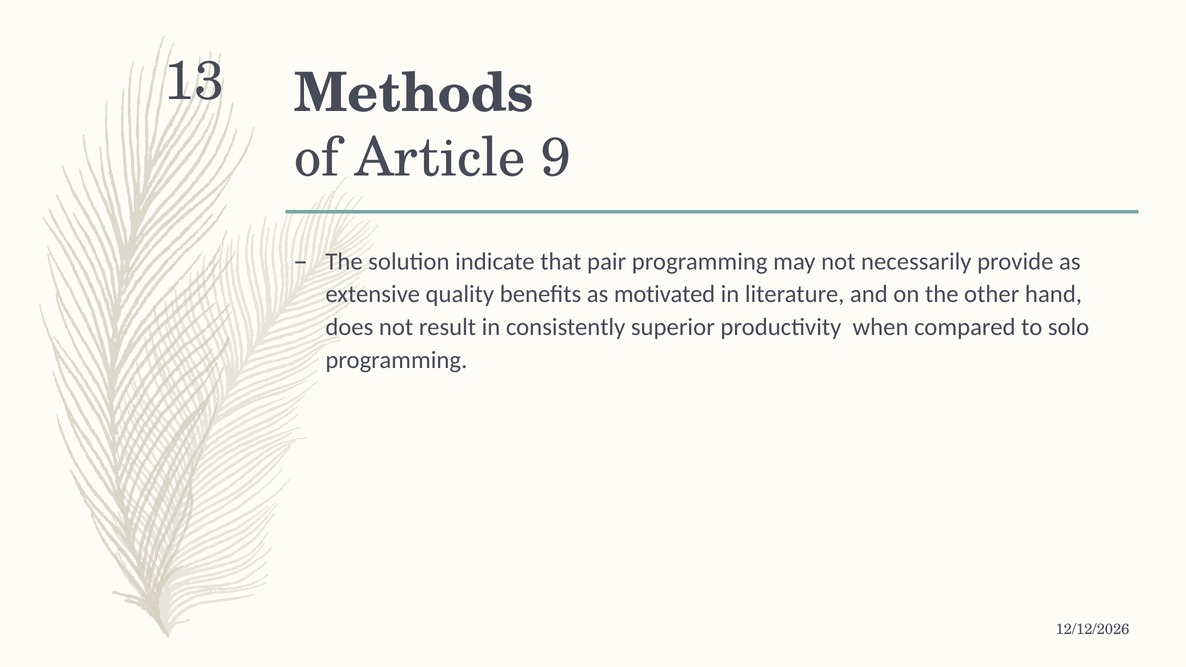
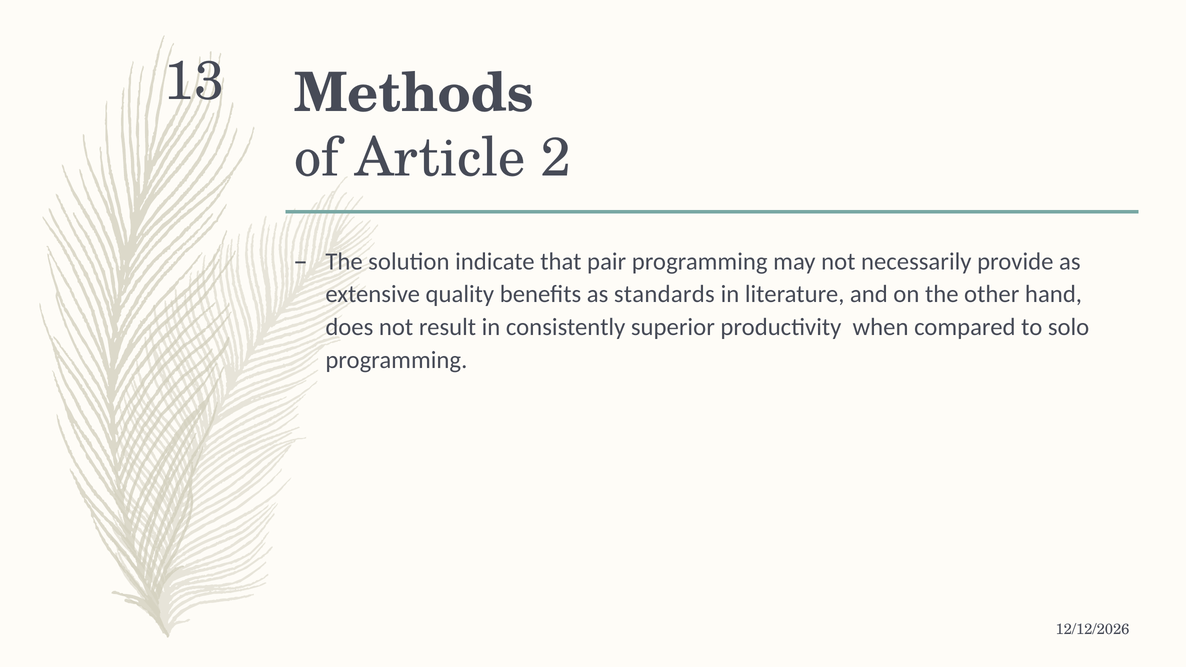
9: 9 -> 2 (556, 158)
motivated: motivated -> standards (664, 294)
